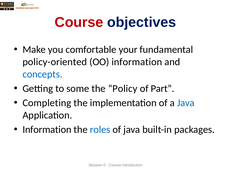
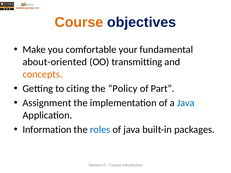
Course colour: red -> orange (79, 22)
policy-oriented: policy-oriented -> about-oriented (55, 62)
OO information: information -> transmitting (137, 62)
concepts colour: blue -> orange (42, 74)
some: some -> citing (78, 89)
Completing: Completing -> Assignment (47, 103)
